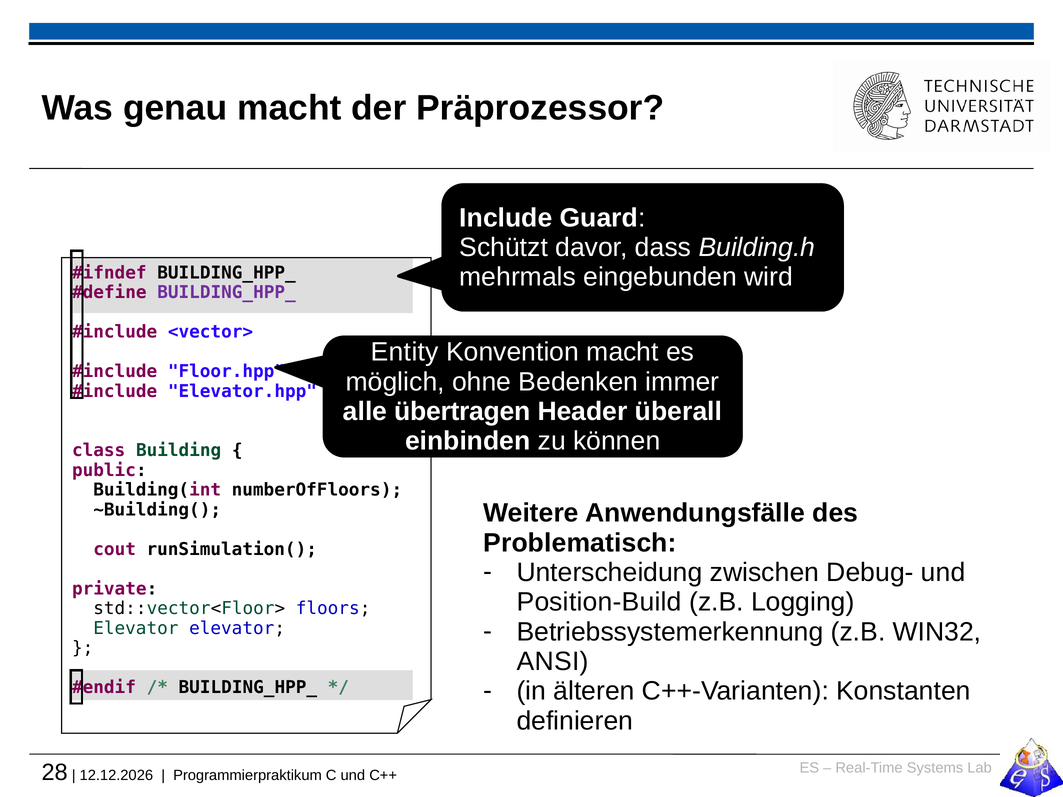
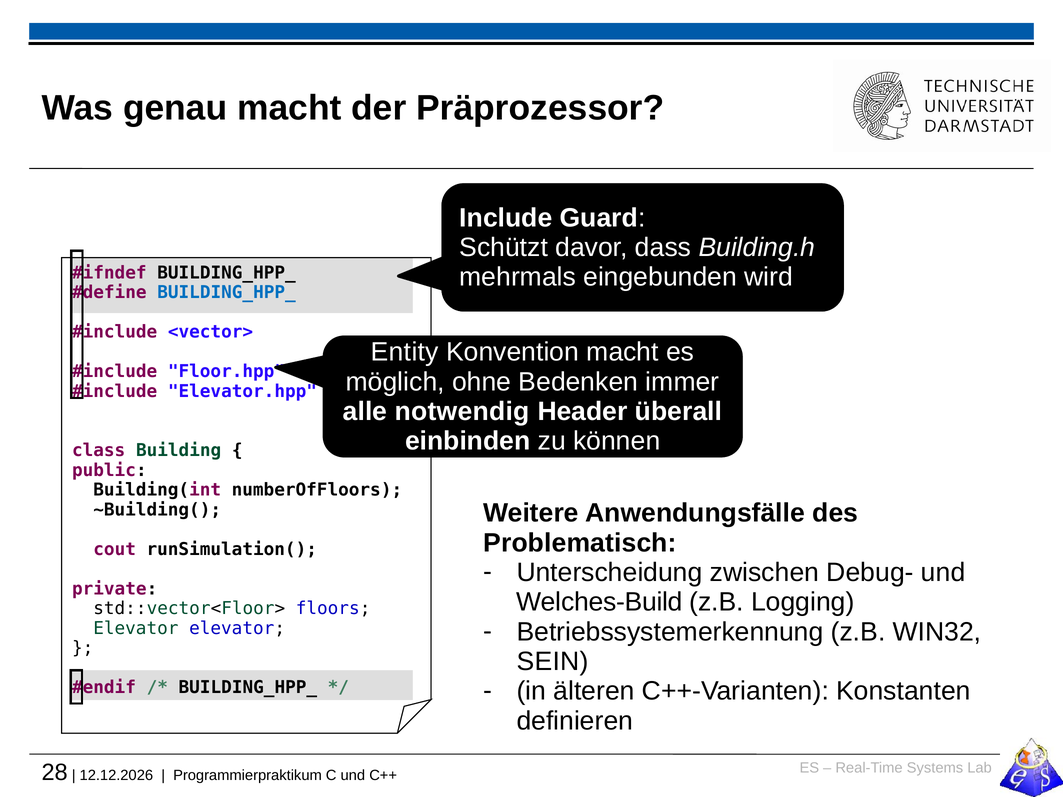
BUILDING_HPP_ colour: purple -> blue (227, 293)
übertragen: übertragen -> notwendig (462, 412)
Position-Build: Position-Build -> Welches-Build (599, 602)
ANSI: ANSI -> SEIN (553, 662)
